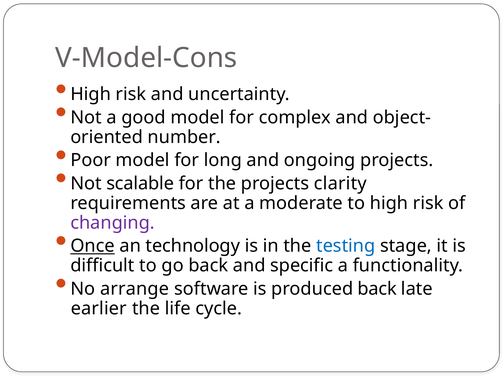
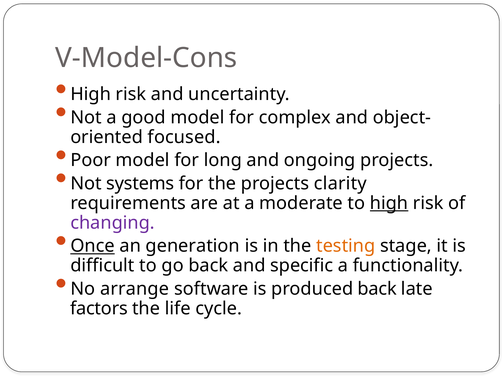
number: number -> focused (184, 137)
scalable: scalable -> systems (140, 184)
high underline: none -> present (389, 203)
technology: technology -> generation (193, 246)
testing colour: blue -> orange (346, 246)
earlier: earlier -> factors (99, 309)
